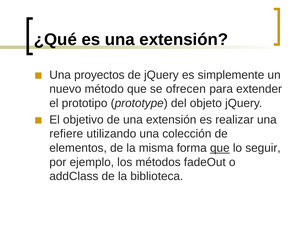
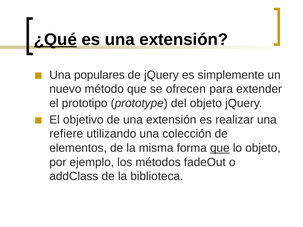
¿Qué underline: none -> present (55, 40)
proyectos: proyectos -> populares (99, 75)
lo seguir: seguir -> objeto (263, 148)
